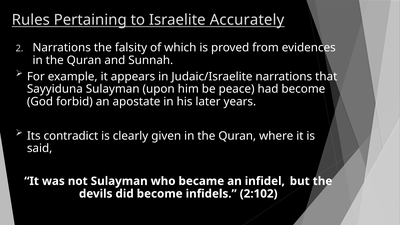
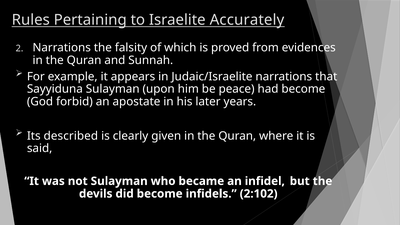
contradict: contradict -> described (71, 136)
